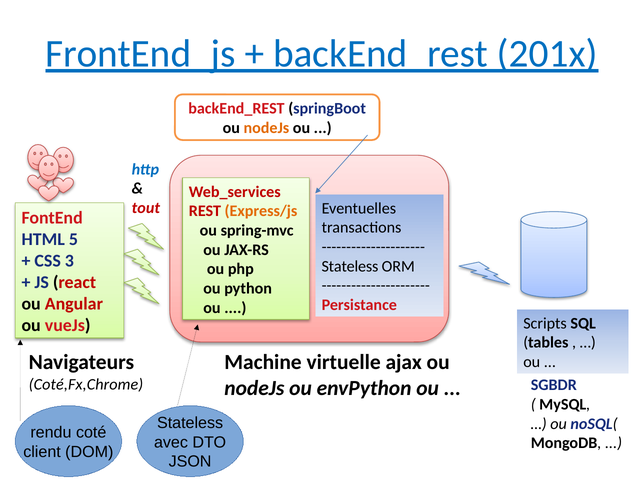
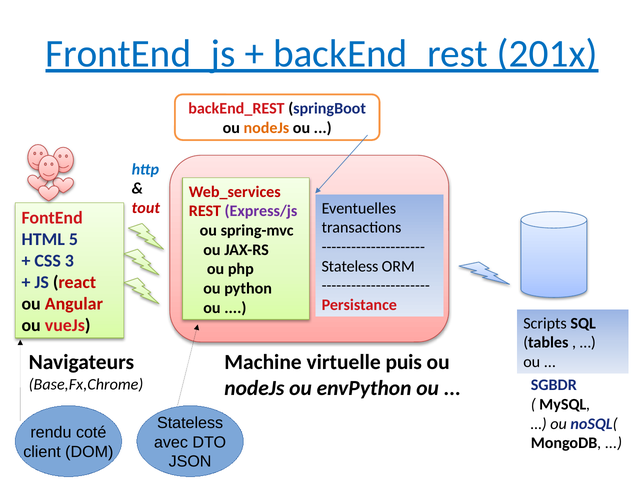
Express/js colour: orange -> purple (261, 211)
ajax: ajax -> puis (404, 362)
Coté,Fx,Chrome: Coté,Fx,Chrome -> Base,Fx,Chrome (86, 385)
